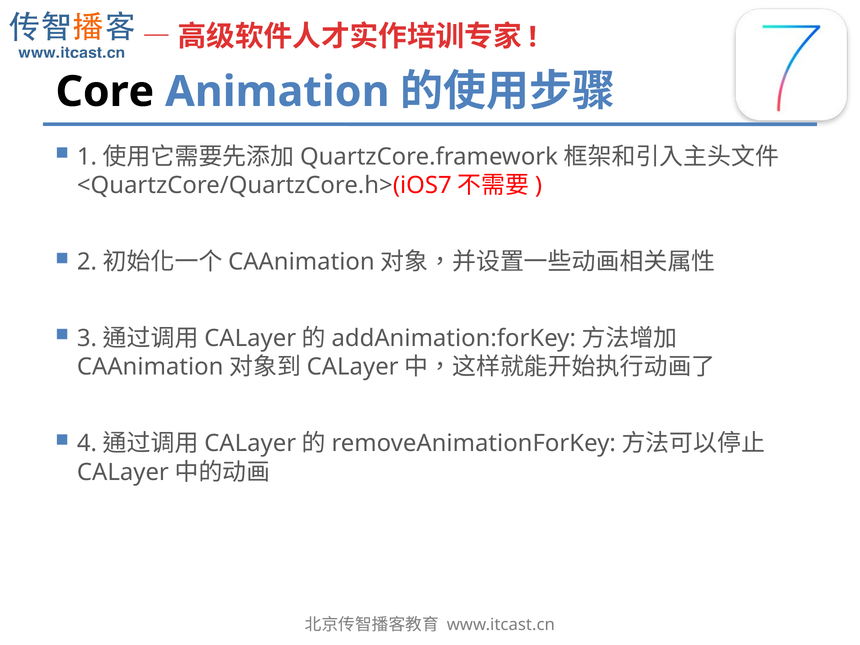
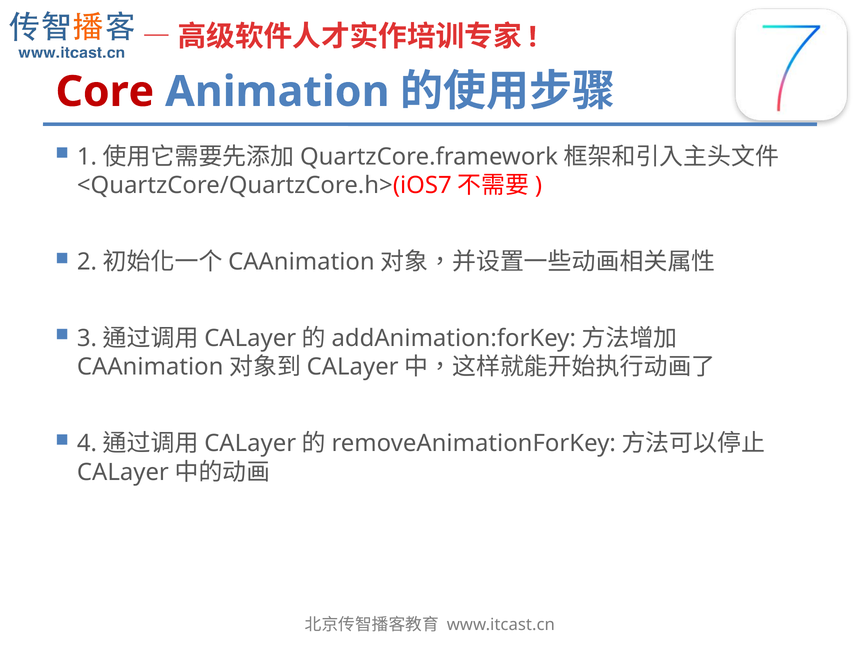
Core colour: black -> red (105, 92)
